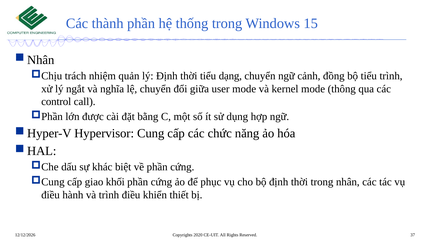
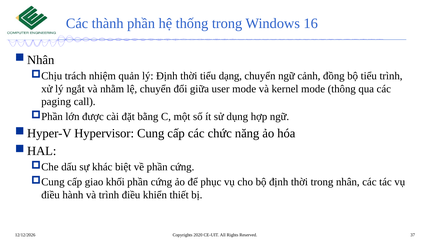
15: 15 -> 16 (311, 23)
nghĩa: nghĩa -> nhằm (112, 89)
control: control -> paging (56, 102)
